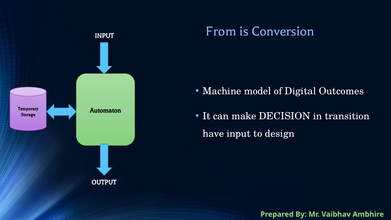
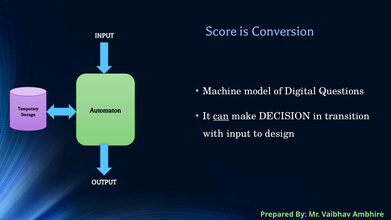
From: From -> Score (221, 31)
Outcomes: Outcomes -> Questions (341, 91)
can underline: none -> present (221, 116)
have: have -> with (213, 134)
